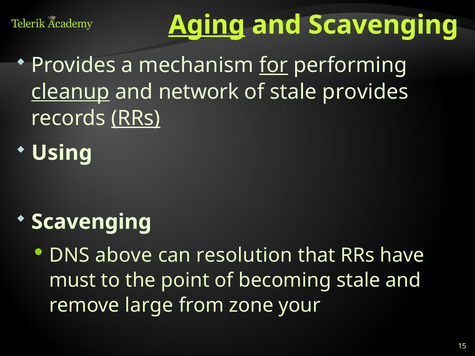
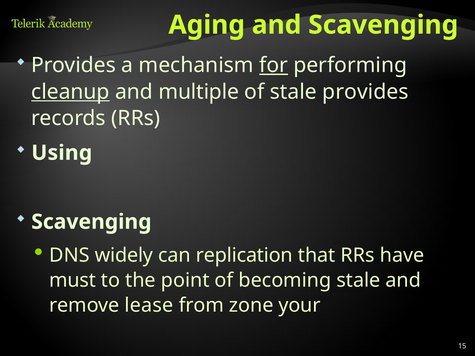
Aging underline: present -> none (207, 25)
network: network -> multiple (199, 92)
RRs underline: present -> none (136, 118)
above: above -> widely (124, 256)
resolution: resolution -> replication (244, 256)
large: large -> lease (149, 305)
